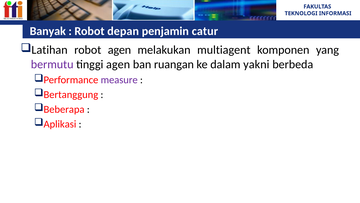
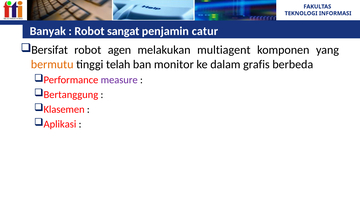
depan: depan -> sangat (123, 31)
Latihan: Latihan -> Bersifat (50, 50)
bermutu colour: purple -> orange (52, 64)
tinggi agen: agen -> telah (118, 64)
ruangan: ruangan -> monitor (174, 64)
yakni: yakni -> grafis (256, 64)
Beberapa: Beberapa -> Klasemen (64, 109)
